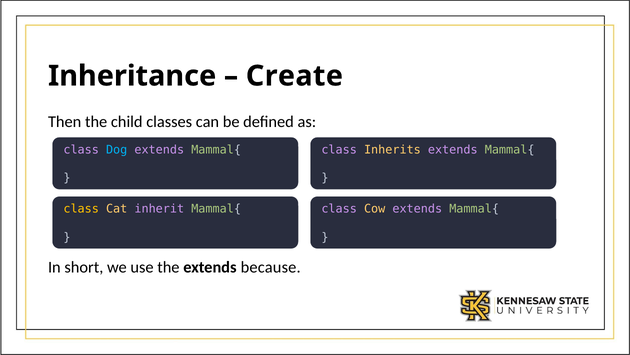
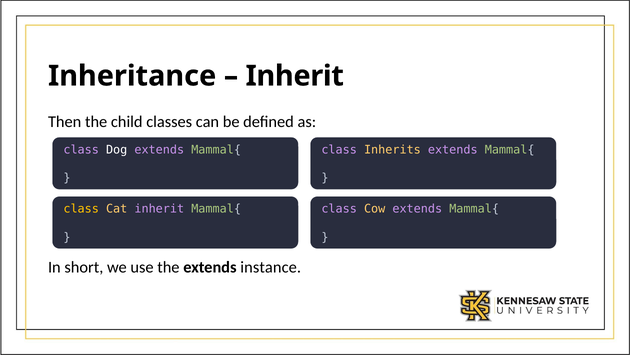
Create: Create -> Inherit (295, 76)
Dog colour: light blue -> white (117, 149)
because: because -> instance (271, 267)
